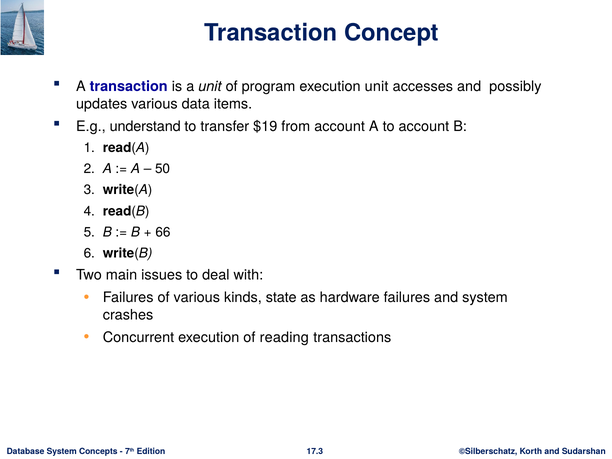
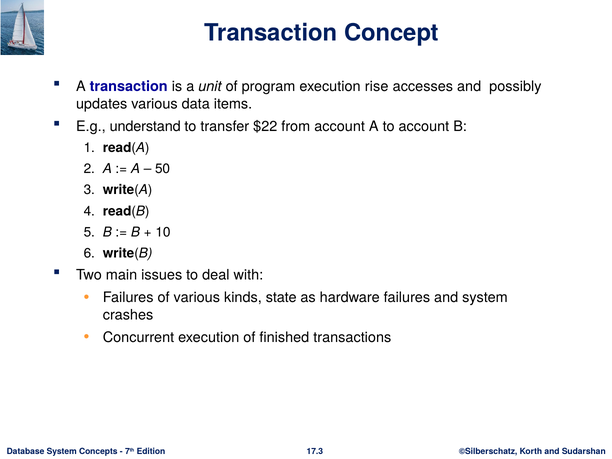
execution unit: unit -> rise (377, 87)
$19: $19 -> $22 (265, 126)
66: 66 -> 10 (163, 232)
reading: reading -> finished (284, 337)
